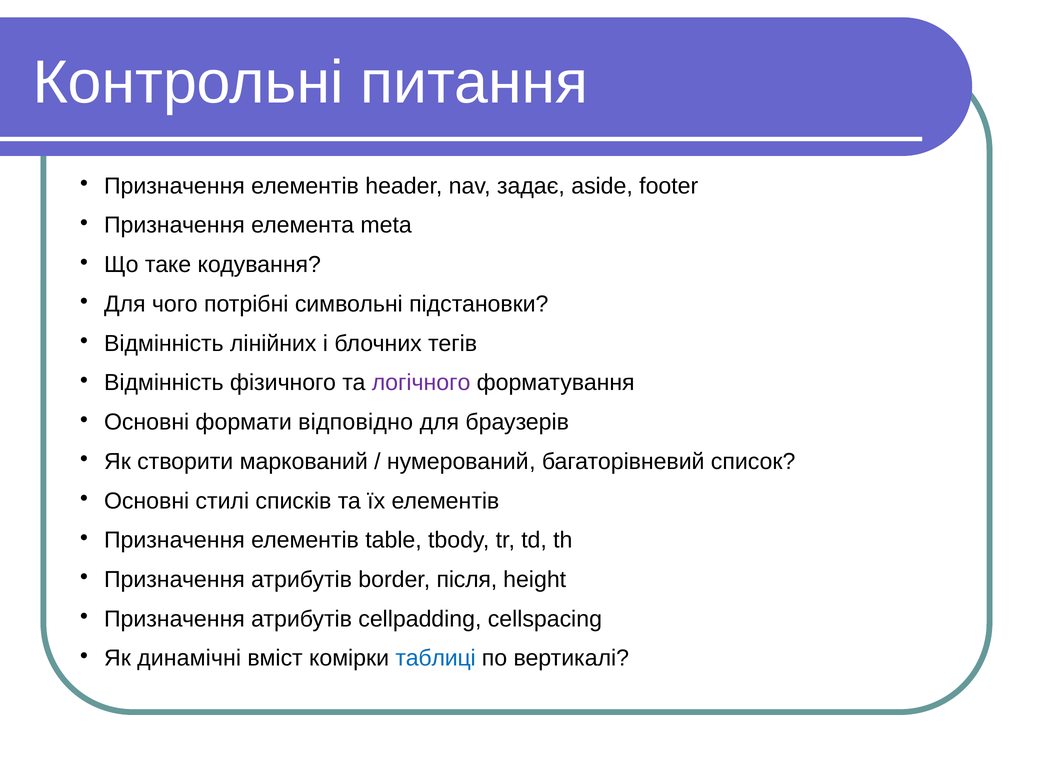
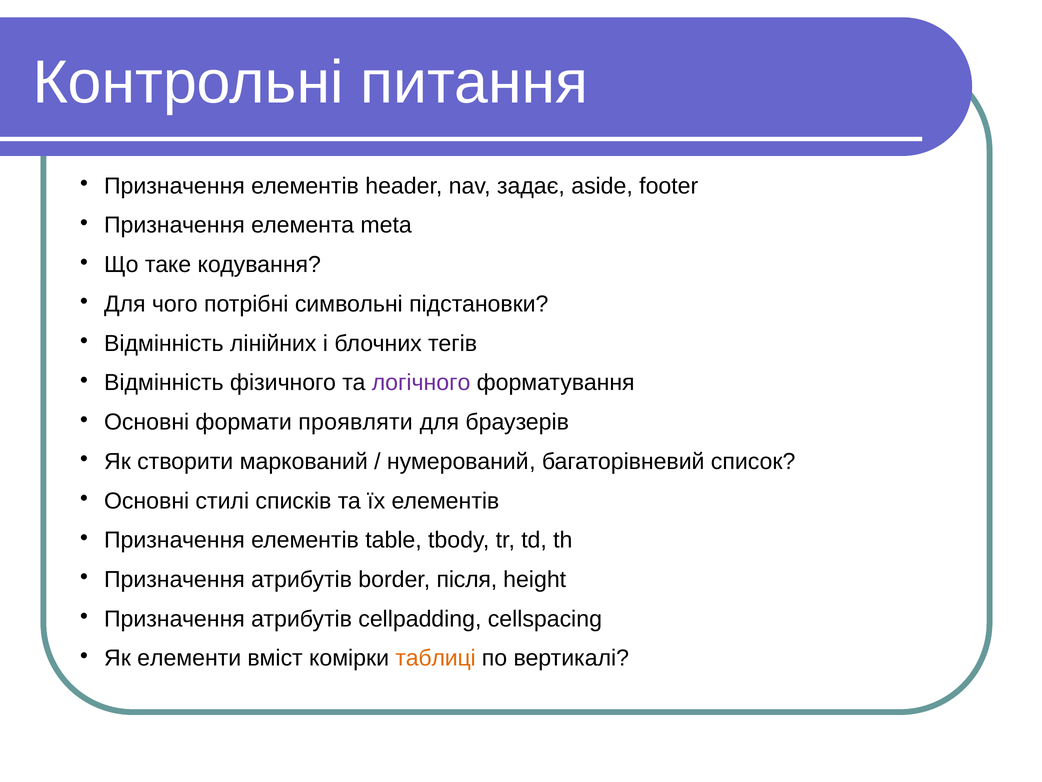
відповідно: відповідно -> проявляти (356, 422)
динамічні: динамічні -> елементи (189, 658)
таблиці colour: blue -> orange (436, 658)
